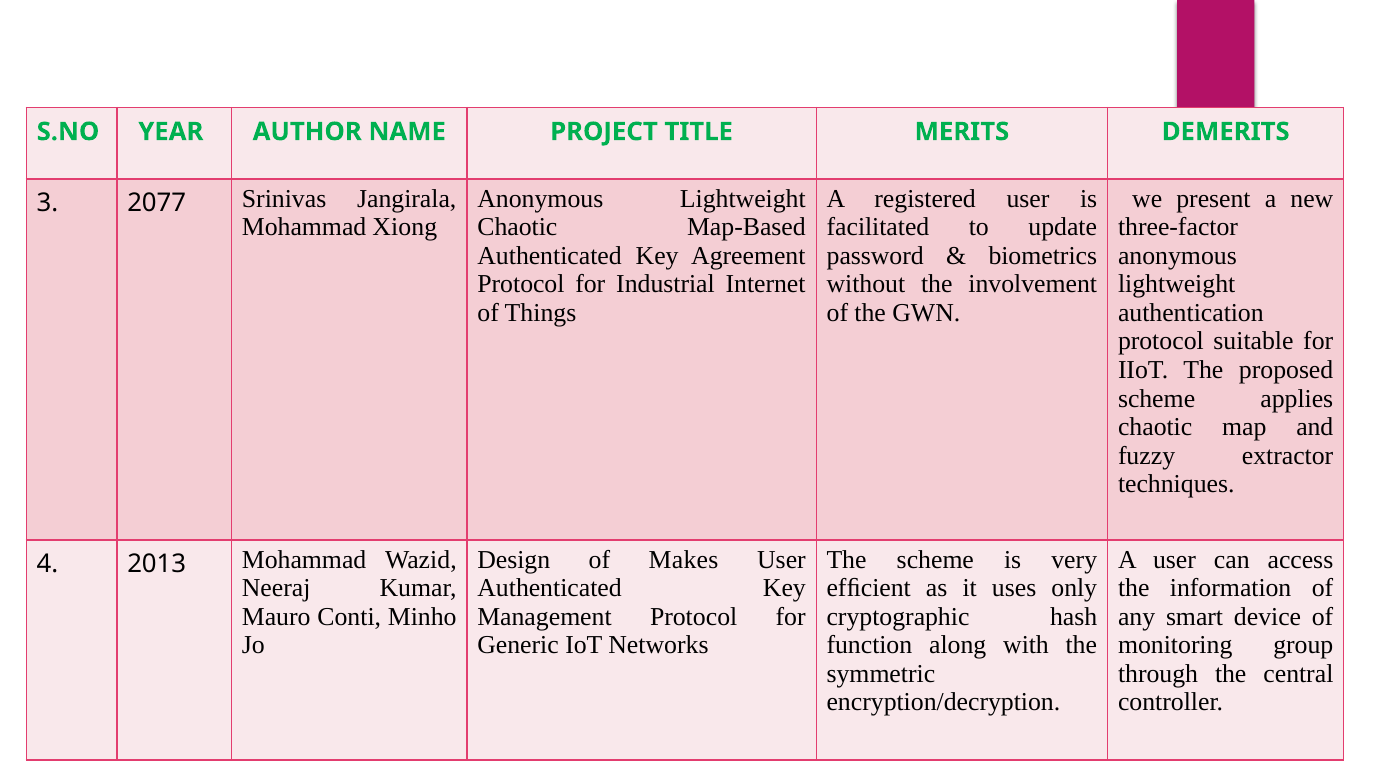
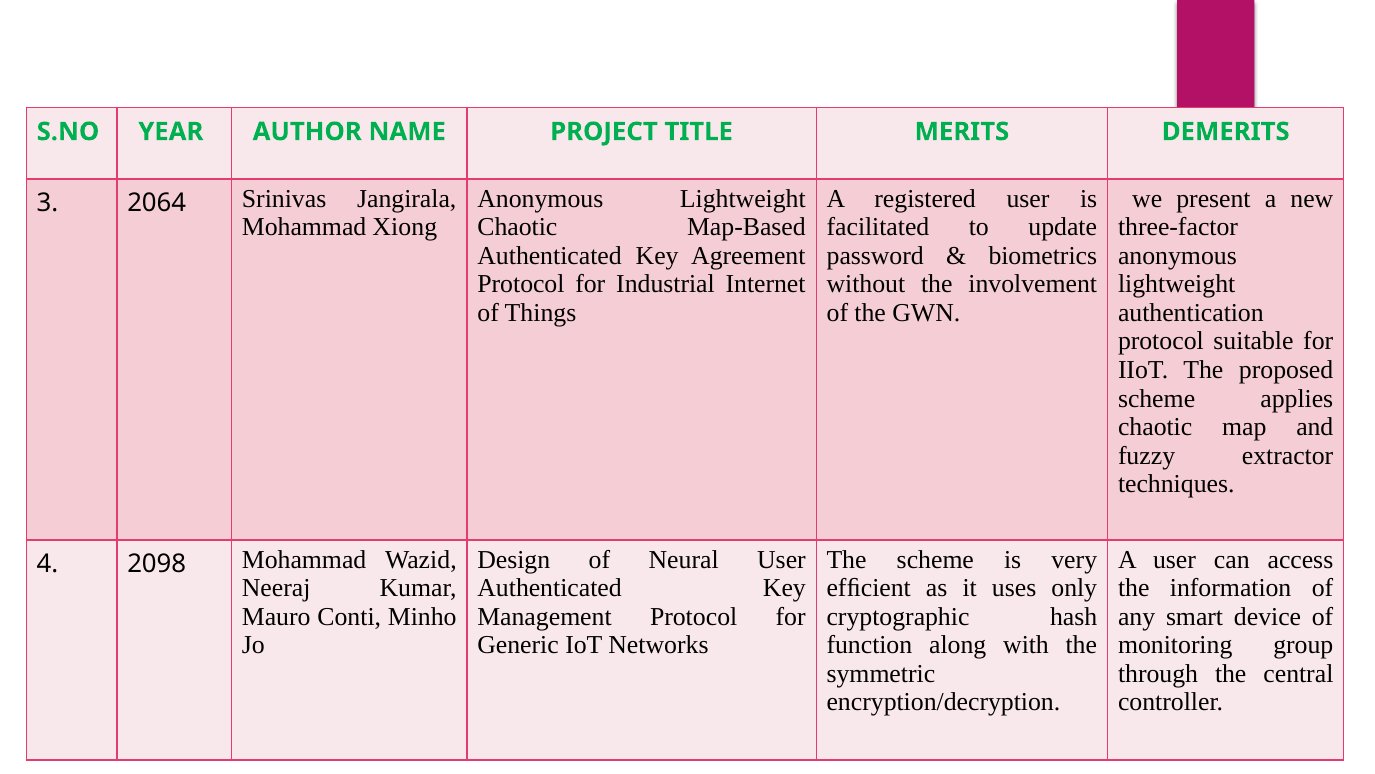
2077: 2077 -> 2064 (157, 203)
Makes: Makes -> Neural (684, 559)
2013: 2013 -> 2098 (157, 564)
